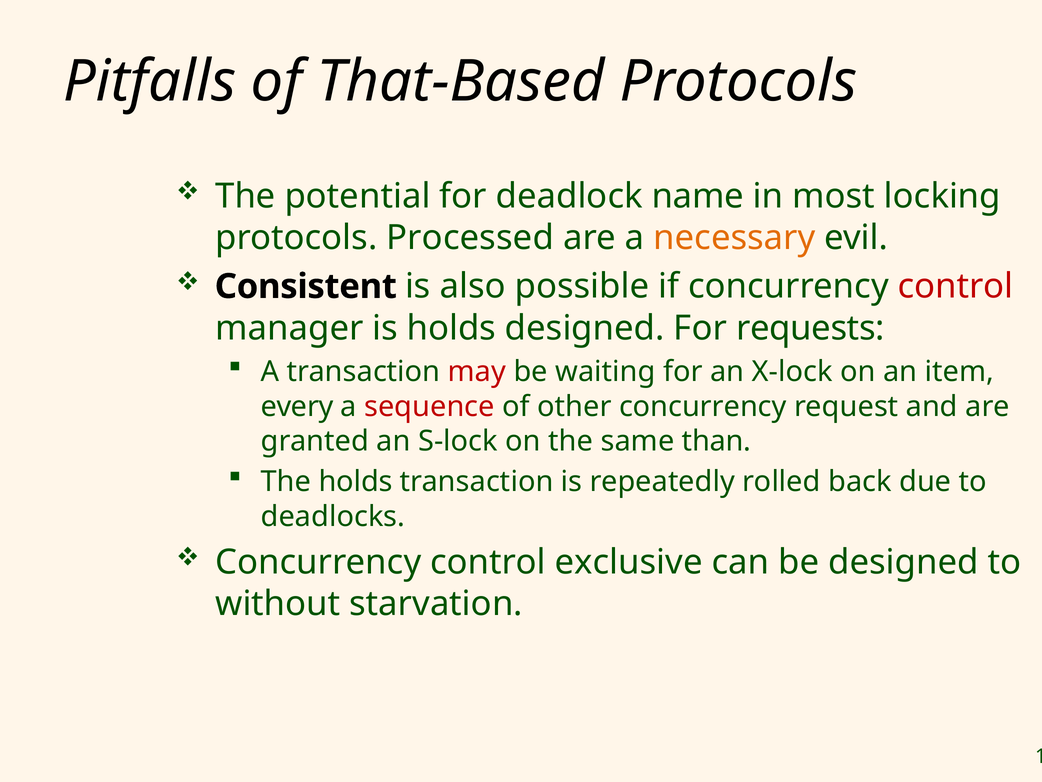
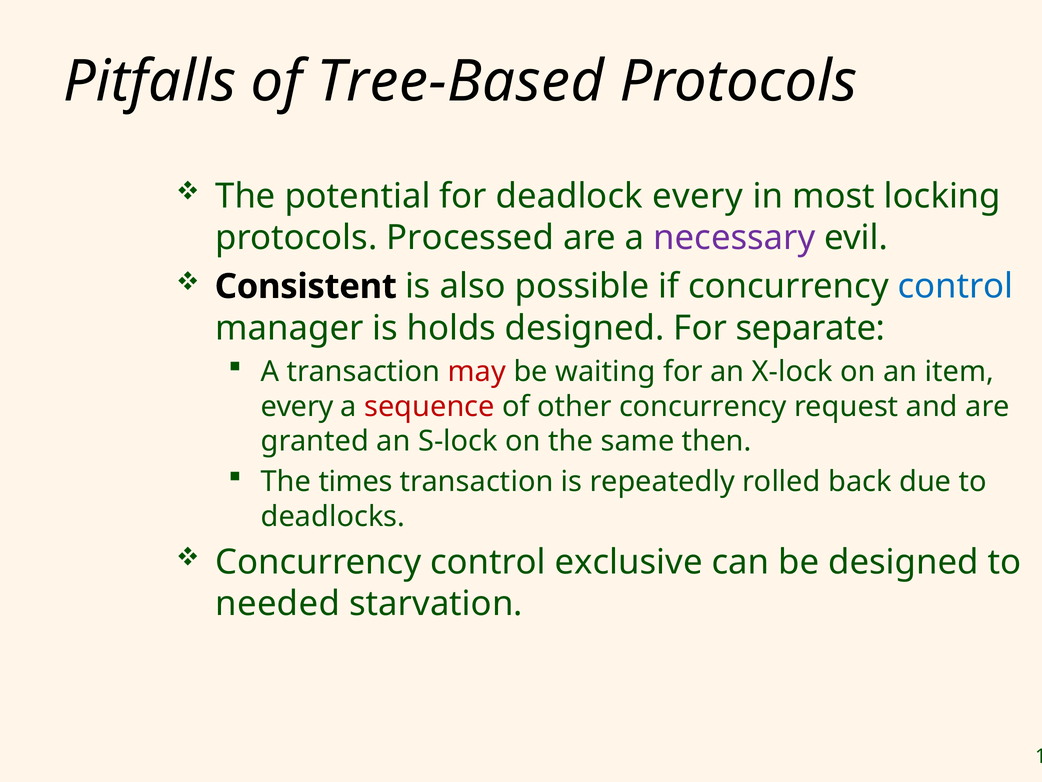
That-Based: That-Based -> Tree-Based (461, 82)
deadlock name: name -> every (698, 196)
necessary colour: orange -> purple (734, 238)
control colour: red -> blue (956, 286)
requests: requests -> separate (810, 328)
than: than -> then (717, 441)
The holds: holds -> times (356, 482)
without: without -> needed (278, 604)
